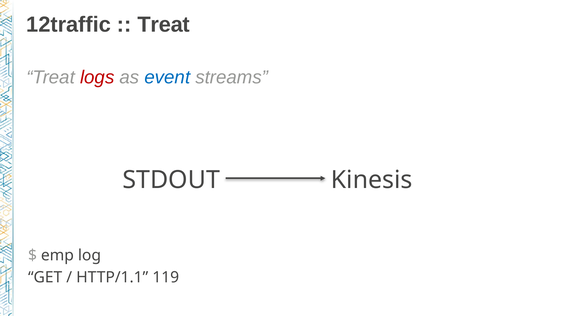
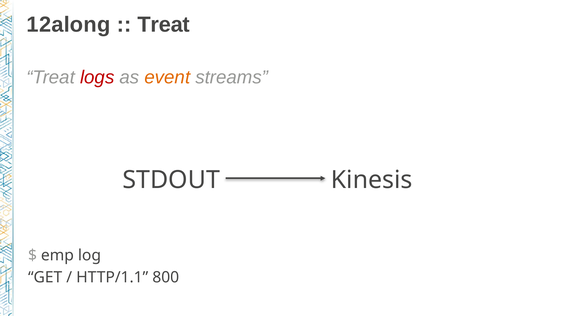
12traffic: 12traffic -> 12along (68, 24)
event colour: blue -> orange (167, 77)
119: 119 -> 800 (166, 277)
